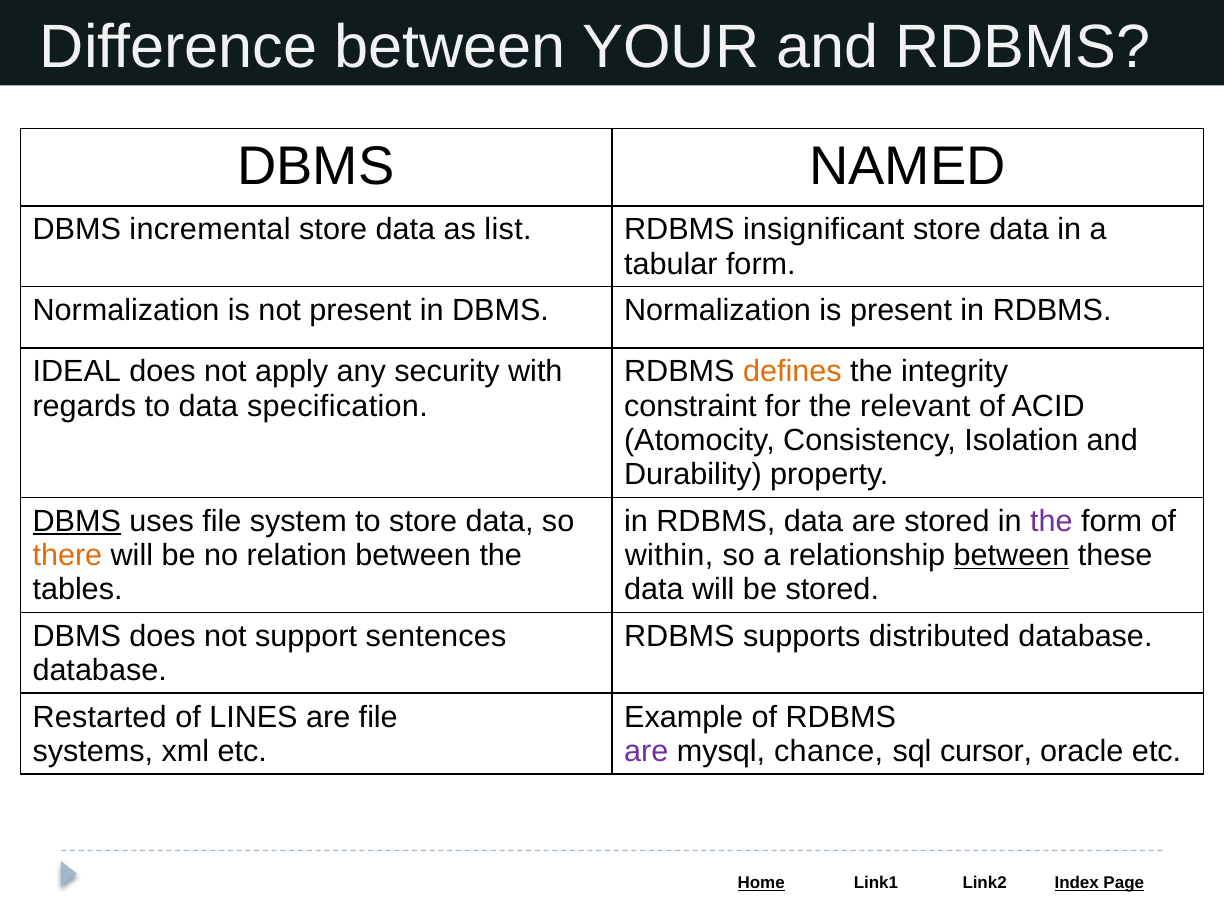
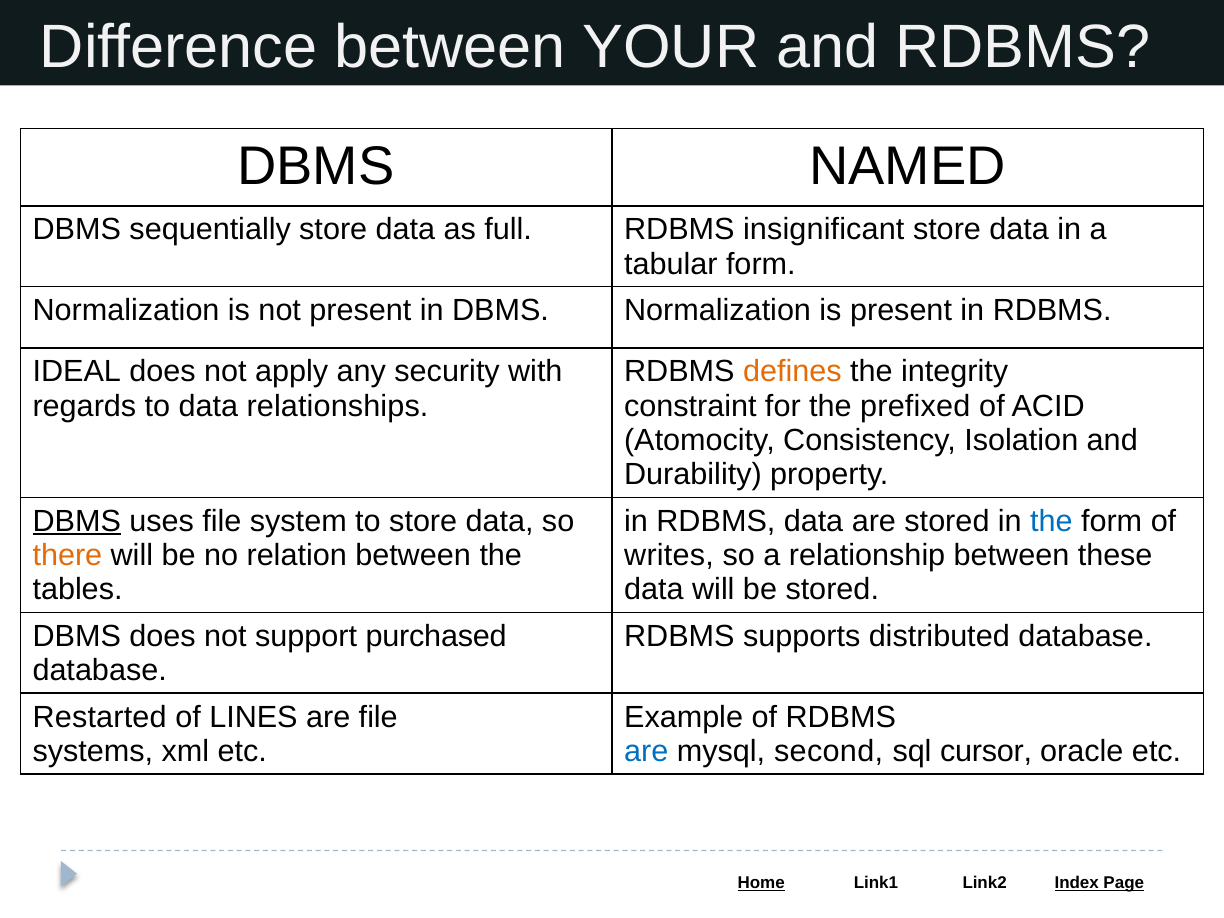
incremental: incremental -> sequentially (210, 230)
list: list -> full (508, 230)
specification: specification -> relationships (338, 406)
relevant: relevant -> prefixed (915, 406)
the colour: purple -> blue (1051, 521)
within: within -> writes (669, 555)
between underline: present -> none (1012, 555)
sentences: sentences -> purchased (436, 636)
are colour: purple -> blue (646, 751)
chance: chance -> second (829, 751)
